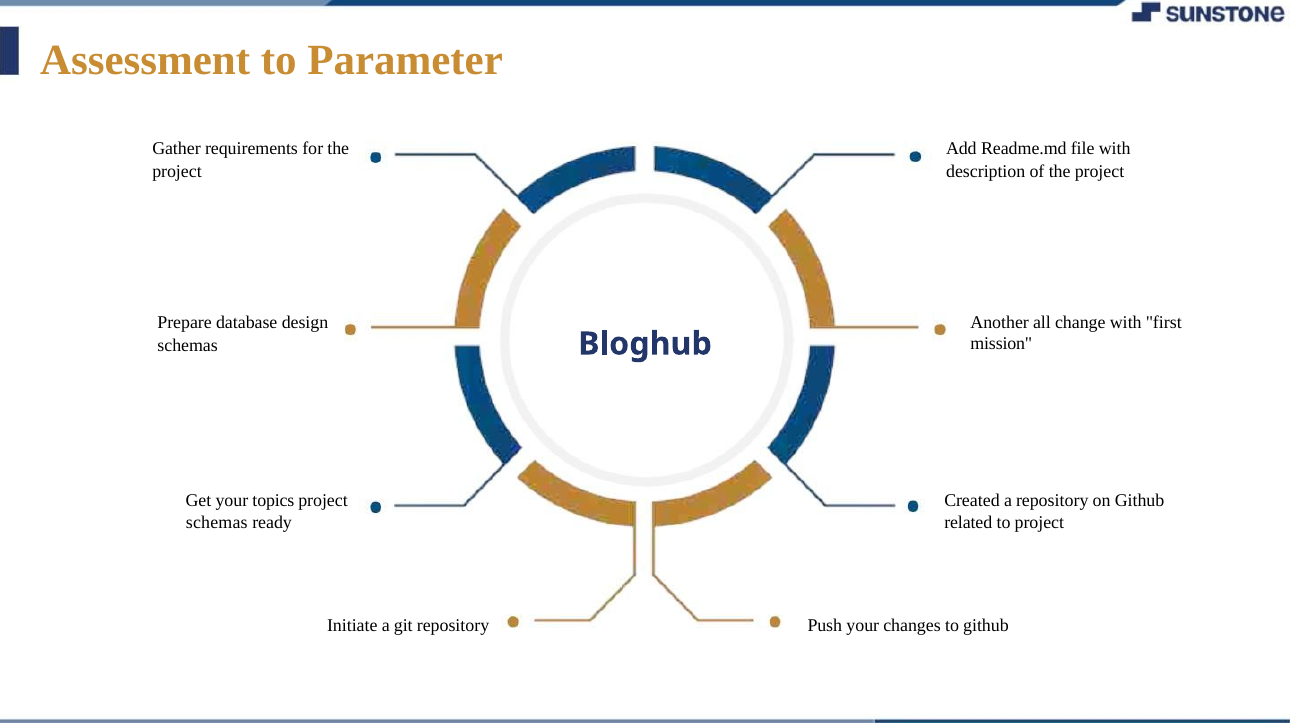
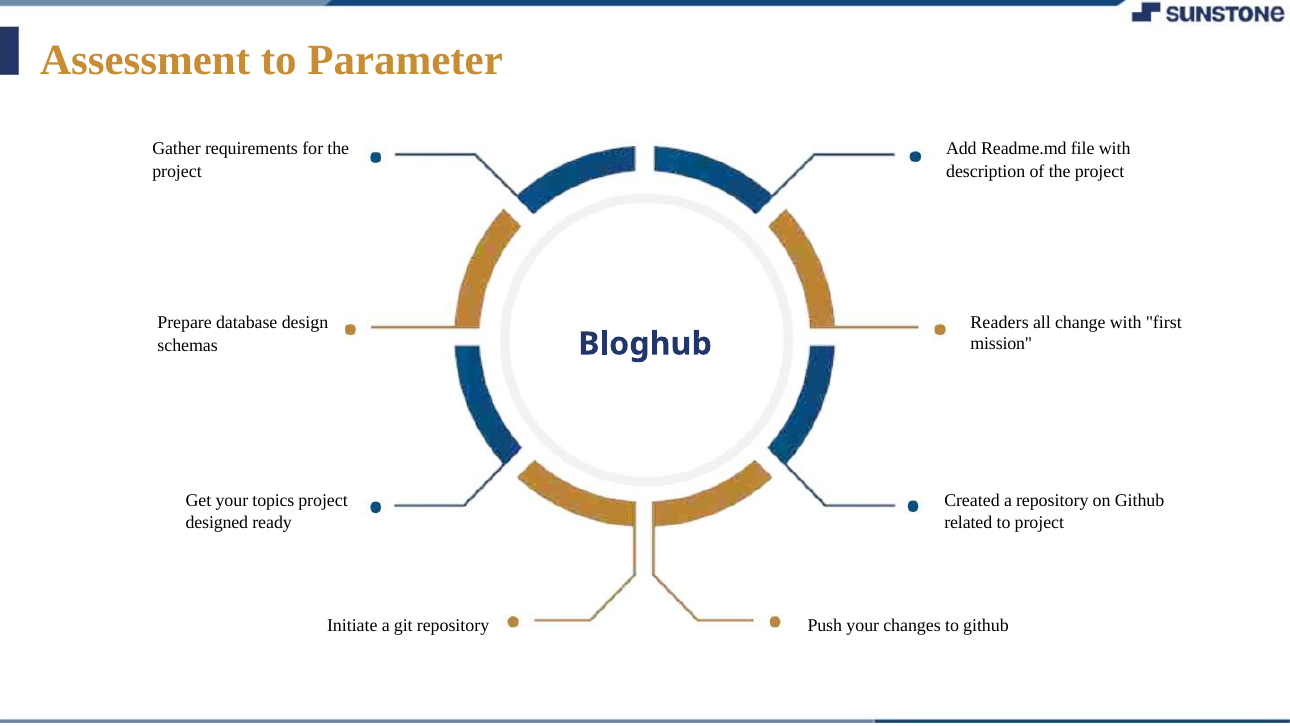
Another: Another -> Readers (1000, 322)
schemas: schemas -> designed (217, 523)
